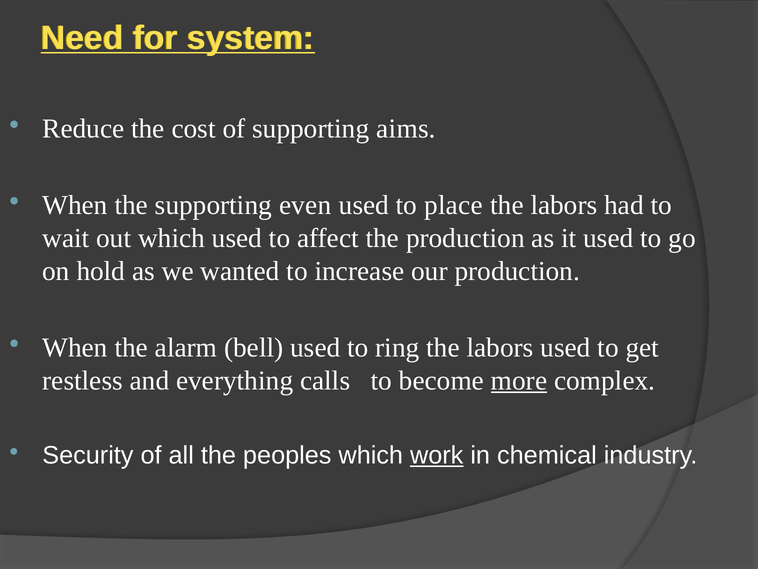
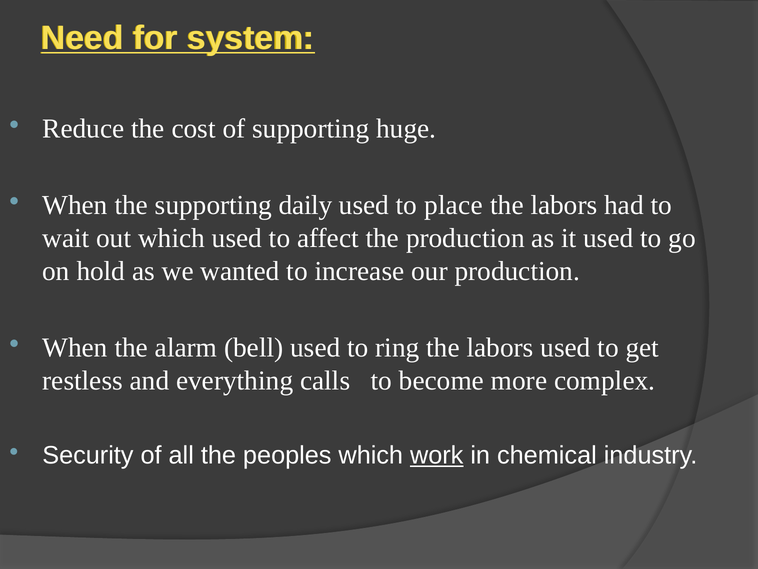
aims: aims -> huge (406, 129)
even: even -> daily (306, 205)
more underline: present -> none (519, 380)
